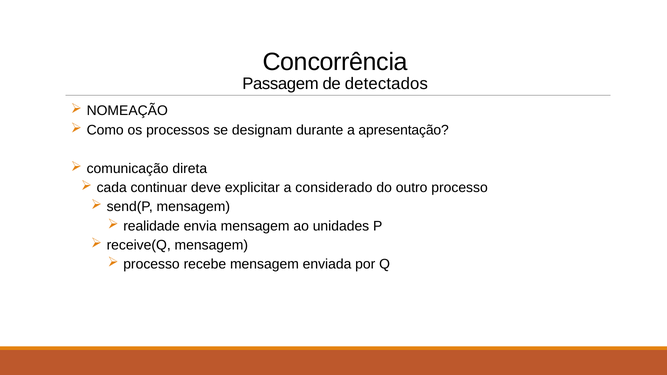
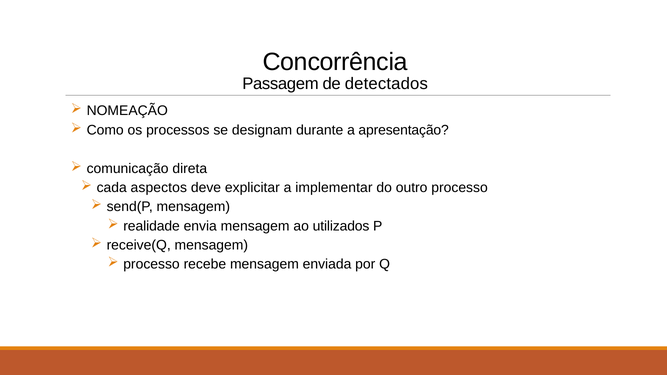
continuar: continuar -> aspectos (159, 188)
considerado: considerado -> implementar (334, 188)
unidades: unidades -> utilizados (341, 226)
